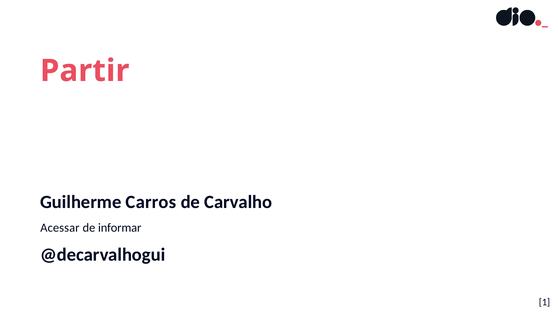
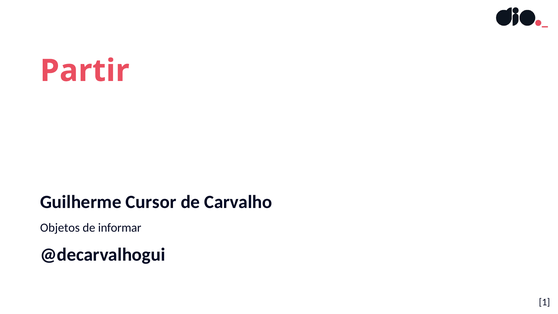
Carros: Carros -> Cursor (151, 202)
Acessar: Acessar -> Objetos (60, 228)
